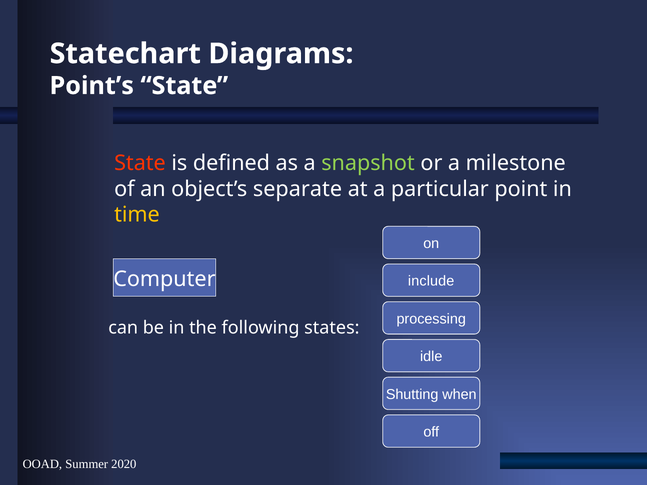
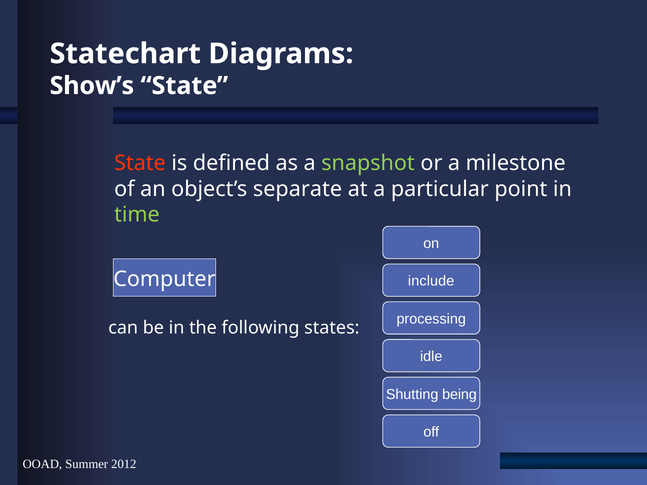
Point’s: Point’s -> Show’s (92, 86)
time colour: yellow -> light green (137, 215)
when: when -> being (460, 395)
2020: 2020 -> 2012 (124, 465)
